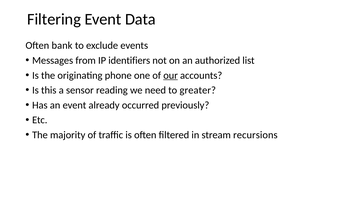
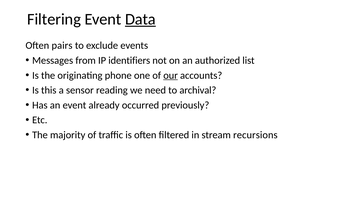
Data underline: none -> present (140, 19)
bank: bank -> pairs (62, 45)
greater: greater -> archival (198, 90)
